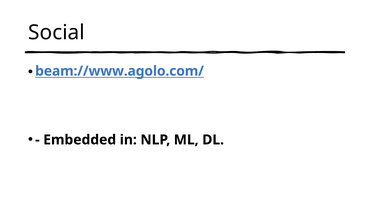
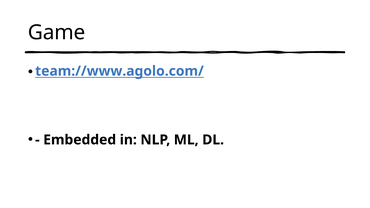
Social: Social -> Game (57, 33)
beam://www.agolo.com/: beam://www.agolo.com/ -> team://www.agolo.com/ (119, 71)
